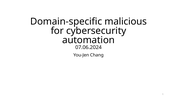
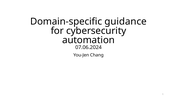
malicious: malicious -> guidance (126, 22)
